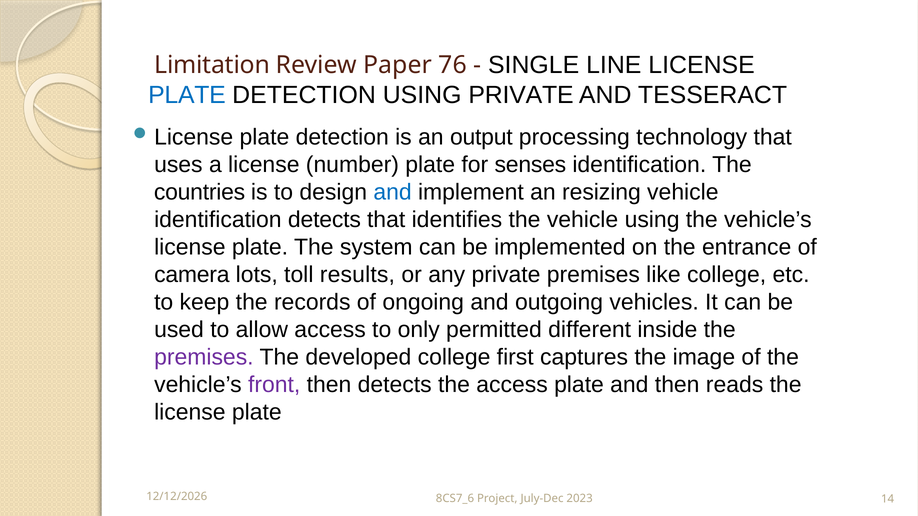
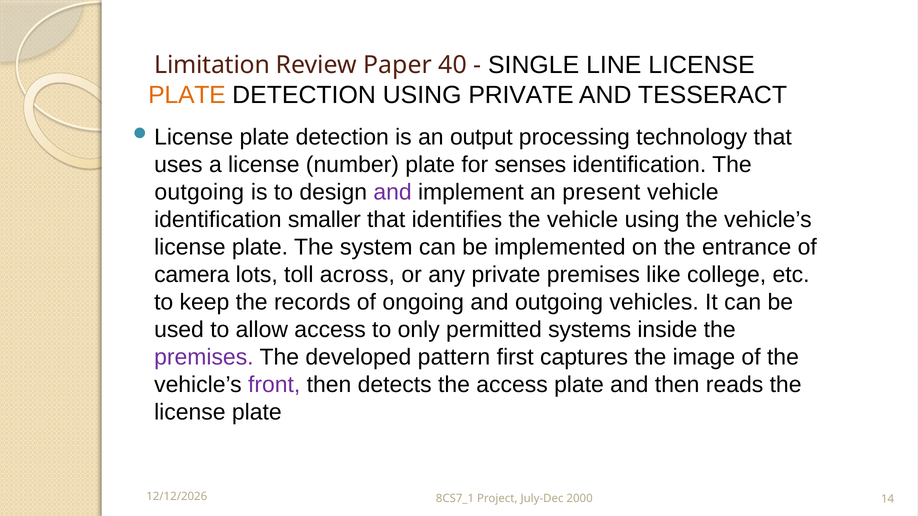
76: 76 -> 40 (453, 65)
PLATE colour: blue -> orange (187, 95)
countries: countries -> outgoing (199, 192)
and colour: blue -> purple (393, 192)
resizing: resizing -> present (601, 192)
identification detects: detects -> smaller (324, 220)
results: results -> across (357, 275)
different: different -> systems (590, 330)
developed college: college -> pattern (454, 357)
8CS7_6: 8CS7_6 -> 8CS7_1 (455, 499)
2023: 2023 -> 2000 (580, 499)
